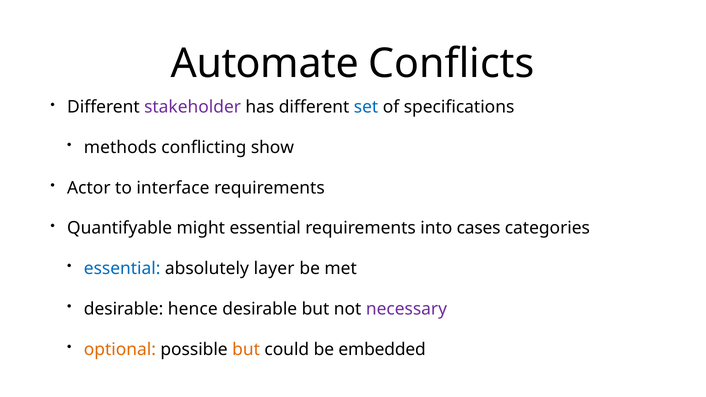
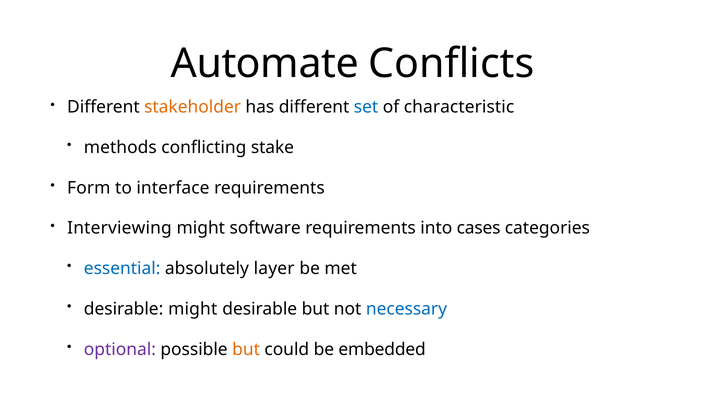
stakeholder colour: purple -> orange (193, 107)
specifications: specifications -> characteristic (459, 107)
show: show -> stake (272, 148)
Actor: Actor -> Form (89, 188)
Quantifyable: Quantifyable -> Interviewing (120, 228)
might essential: essential -> software (265, 228)
desirable hence: hence -> might (193, 309)
necessary colour: purple -> blue (406, 309)
optional colour: orange -> purple (120, 349)
